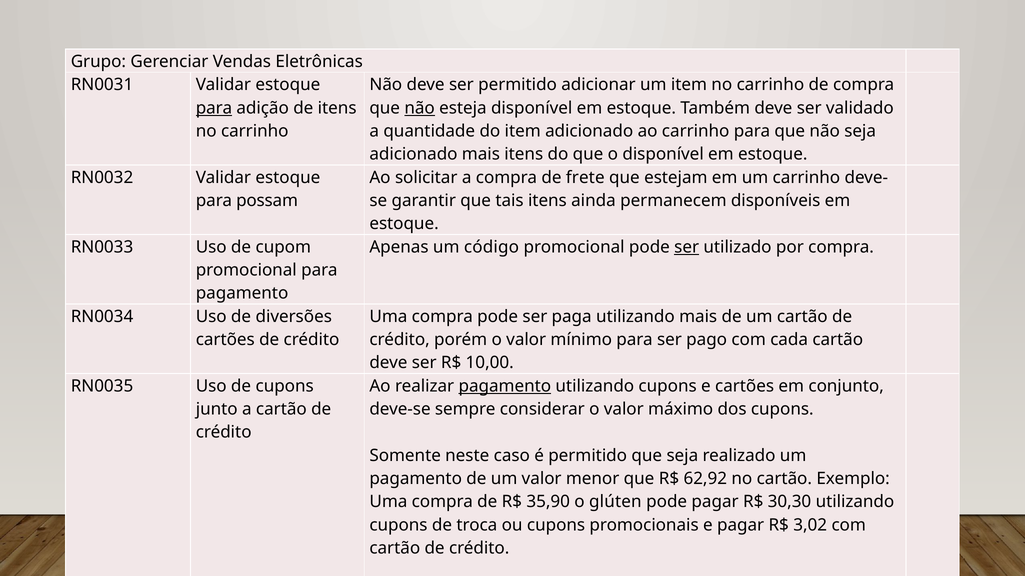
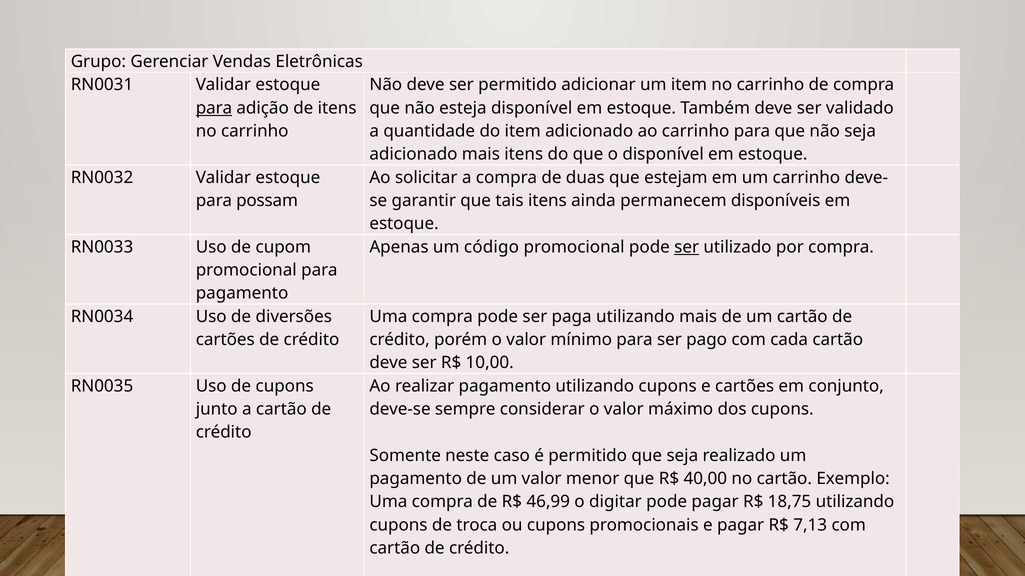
não underline: present -> none (420, 108)
frete: frete -> duas (585, 178)
pagamento underline: present -> none (505, 386)
62,92: 62,92 -> 40,00 (705, 479)
35,90: 35,90 -> 46,99 (548, 502)
glúten: glúten -> digitar (615, 502)
30,30: 30,30 -> 18,75 (789, 502)
3,02: 3,02 -> 7,13 (810, 525)
